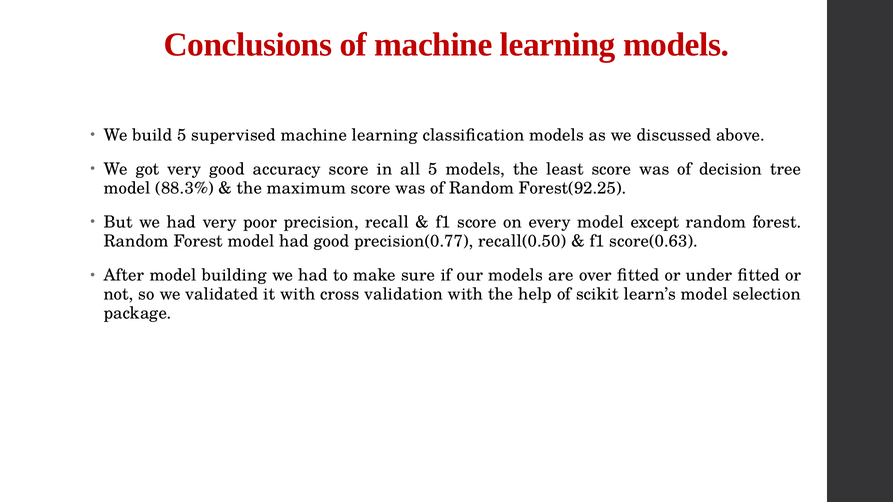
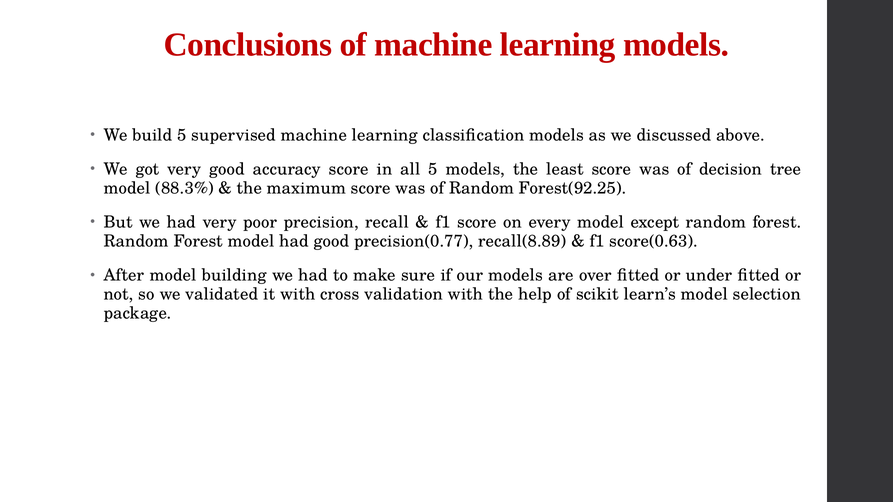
recall(0.50: recall(0.50 -> recall(8.89 (522, 241)
